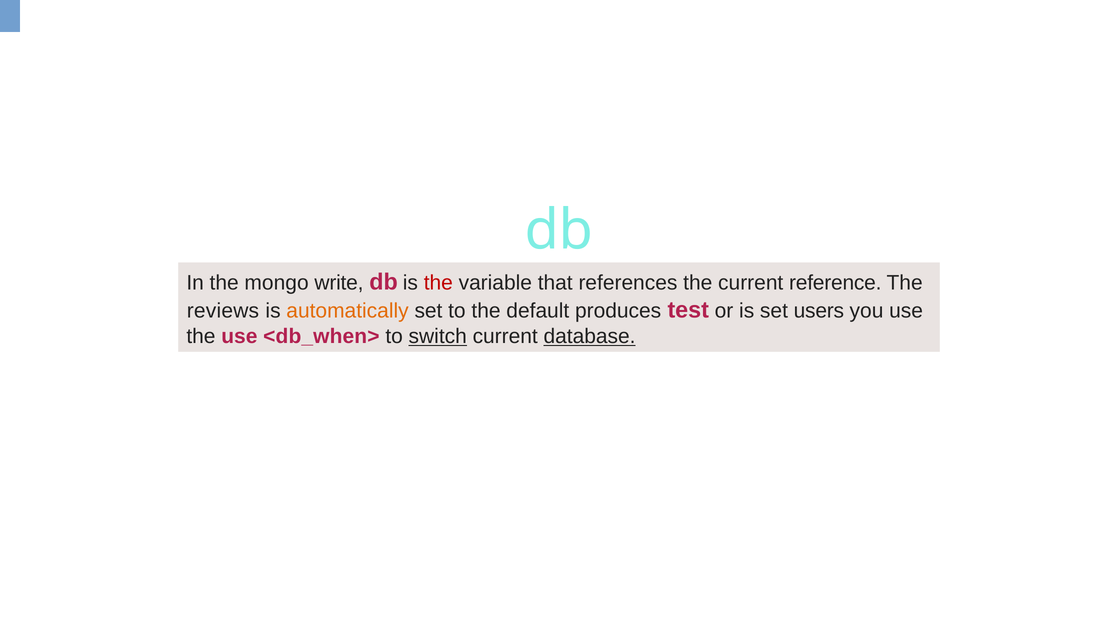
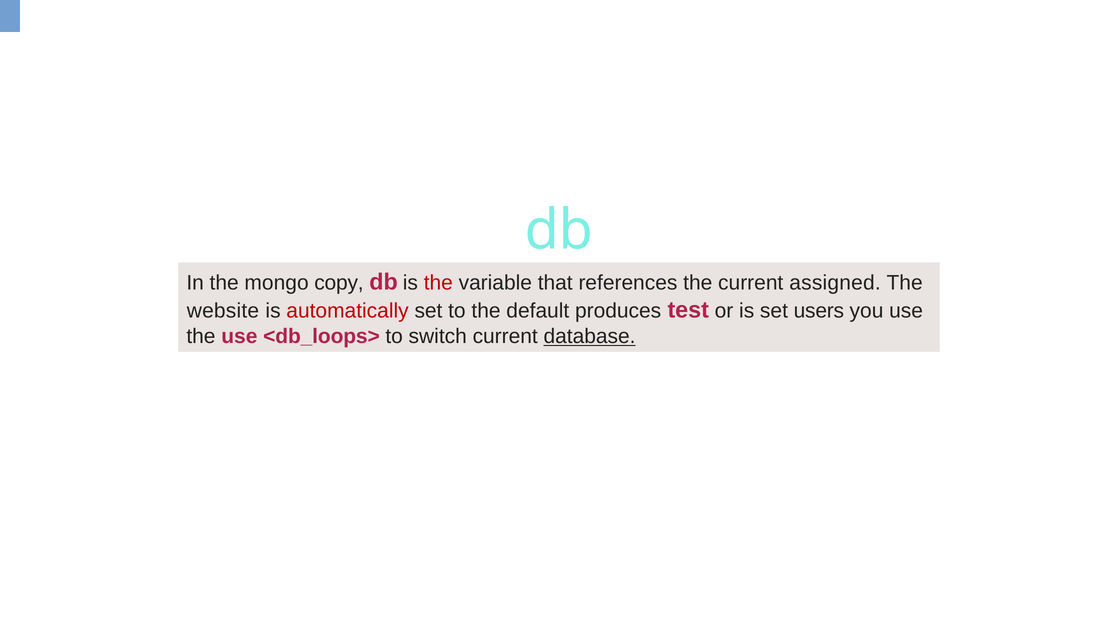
write: write -> copy (339, 283)
reference: reference -> assigned (835, 283)
reviews: reviews -> website (223, 311)
automatically colour: orange -> red (348, 311)
<db_when>: <db_when> -> <db_loops> (321, 337)
switch underline: present -> none (438, 337)
